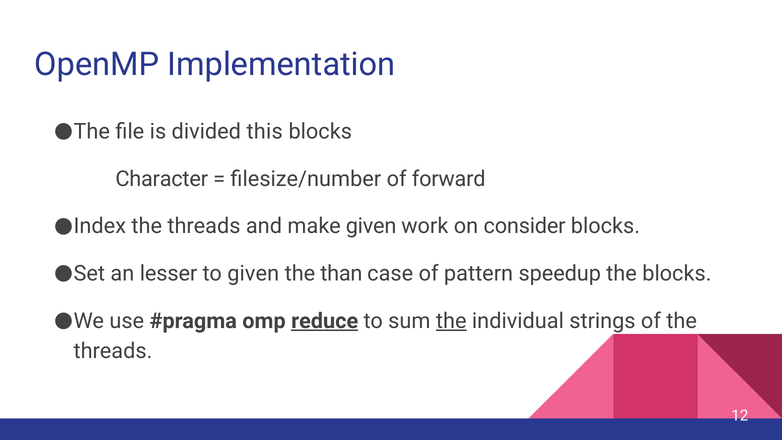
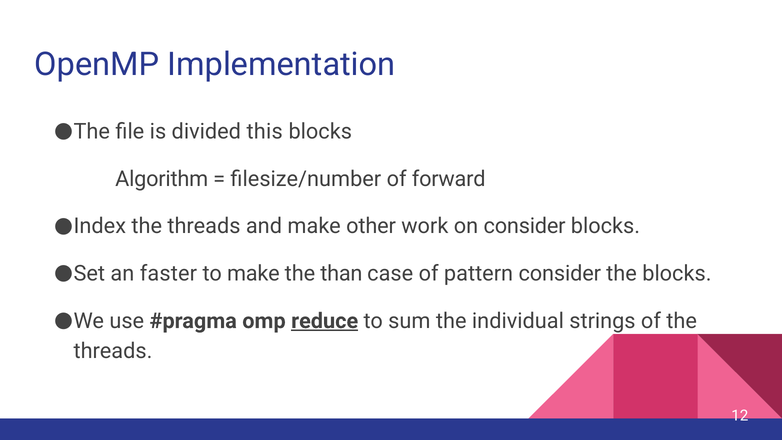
Character: Character -> Algorithm (162, 179)
make given: given -> other (371, 226)
lesser: lesser -> faster (168, 274)
to given: given -> make (253, 274)
pattern speedup: speedup -> consider (560, 274)
the underline: present -> none (451, 321)
